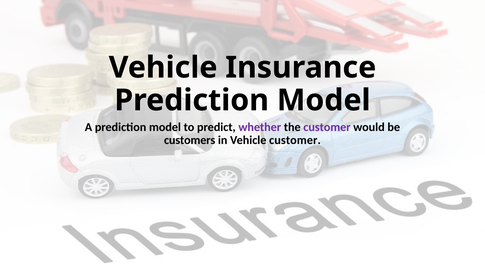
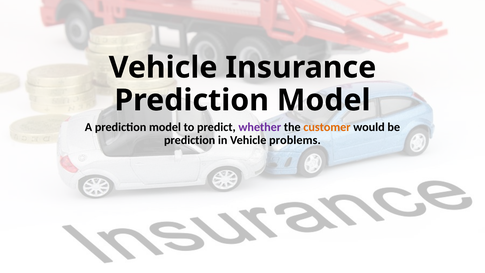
customer colour: purple -> orange (327, 127)
customers: customers -> prediction (190, 140)
Vehicle customer: customer -> problems (295, 140)
